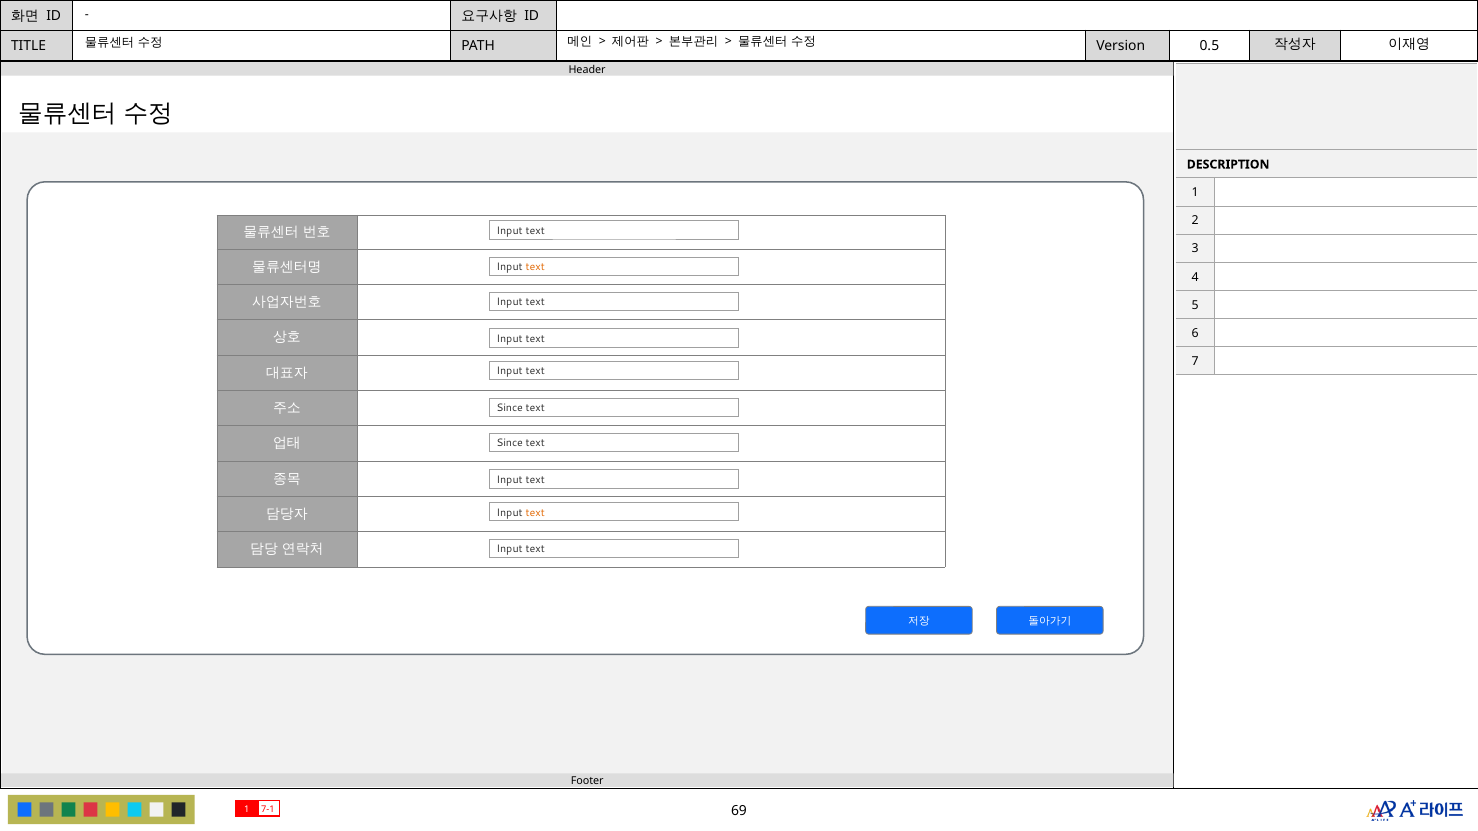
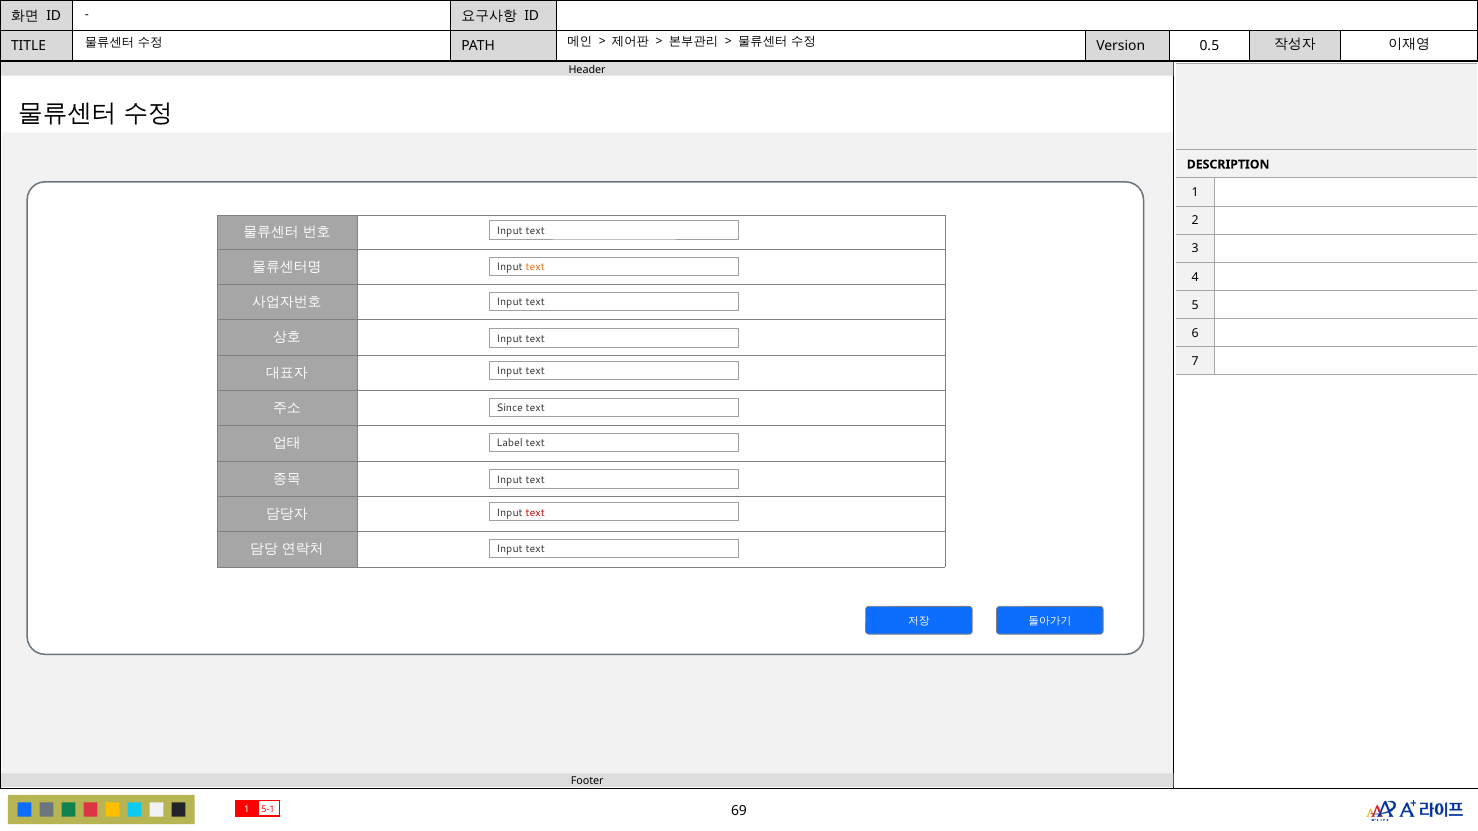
Since: Since -> Label (510, 443)
text colour: orange -> red (535, 513)
7-1: 7-1 -> 5-1 (268, 809)
